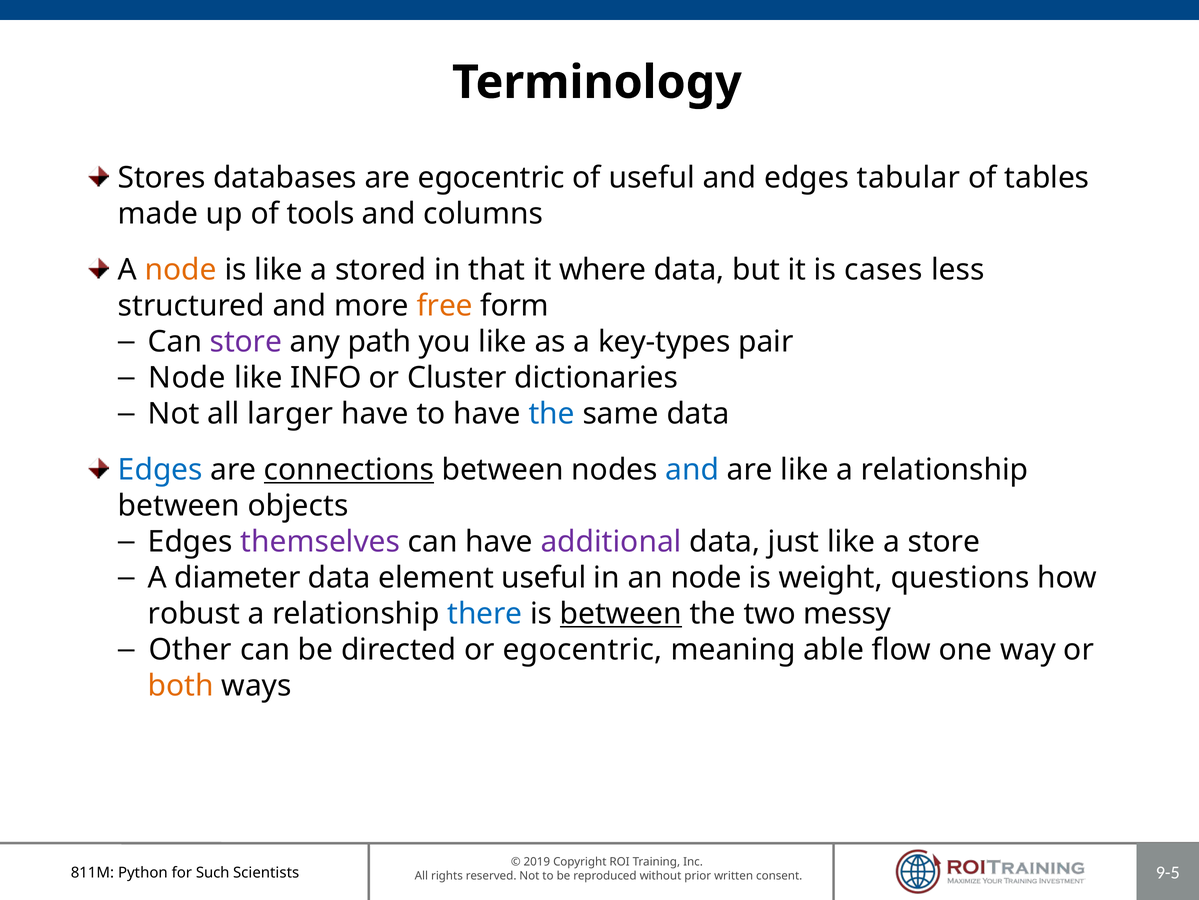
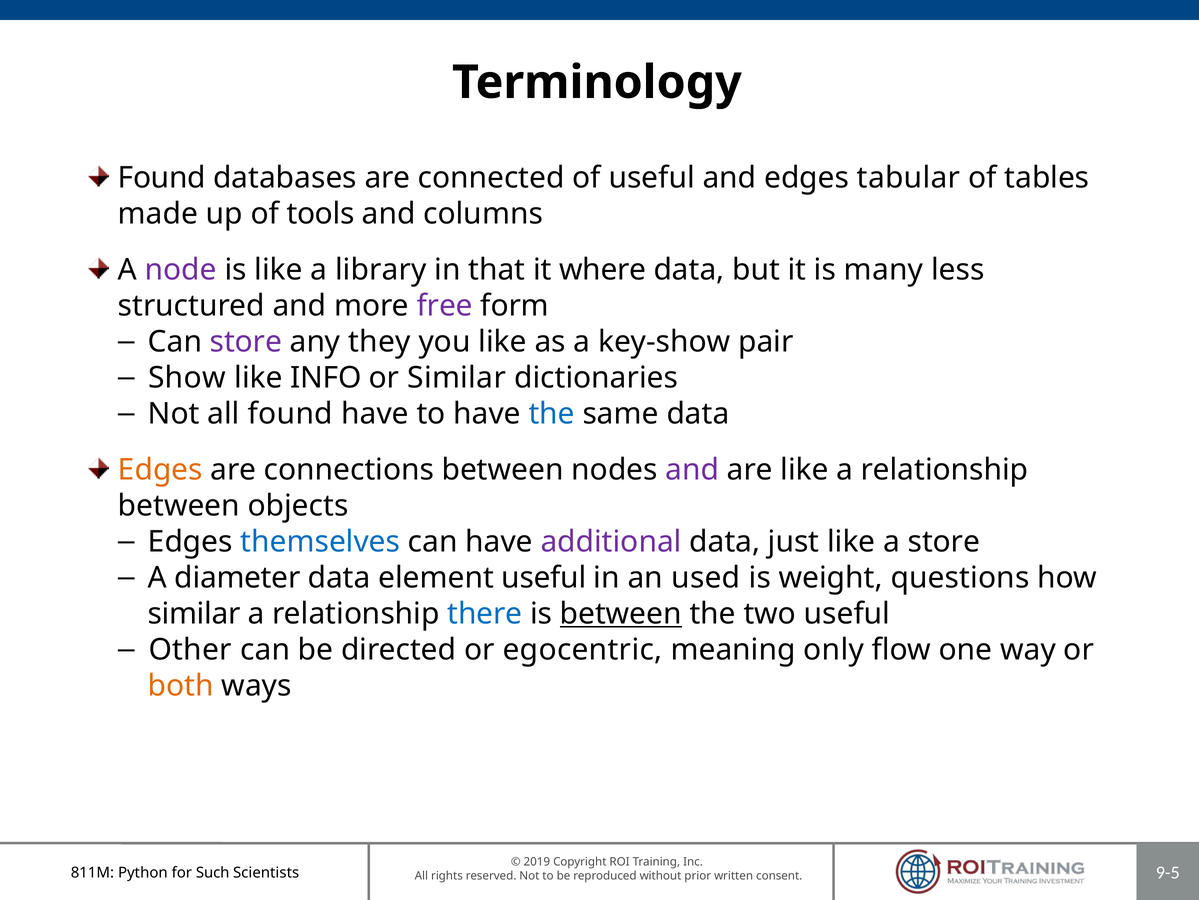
Stores: Stores -> Found (162, 178)
are egocentric: egocentric -> connected (491, 178)
node colour: orange -> purple (181, 270)
stored: stored -> library (381, 270)
cases: cases -> many (883, 270)
free colour: orange -> purple (445, 306)
path: path -> they (379, 342)
key-types: key-types -> key-show (664, 342)
Node: Node -> Show (187, 378)
or Cluster: Cluster -> Similar (457, 378)
all larger: larger -> found (290, 414)
Edges colour: blue -> orange (160, 469)
connections underline: present -> none (349, 469)
and colour: blue -> purple (692, 469)
themselves colour: purple -> blue (320, 541)
an node: node -> used (706, 577)
robust: robust -> similar (194, 613)
two messy: messy -> useful (847, 613)
able: able -> only (834, 649)
